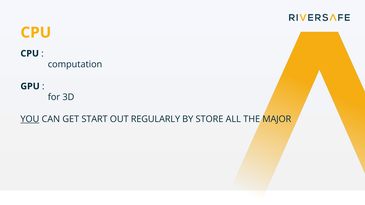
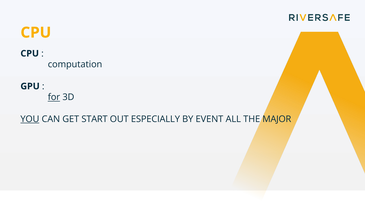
for underline: none -> present (54, 97)
REGULARLY: REGULARLY -> ESPECIALLY (155, 119)
STORE: STORE -> EVENT (209, 119)
